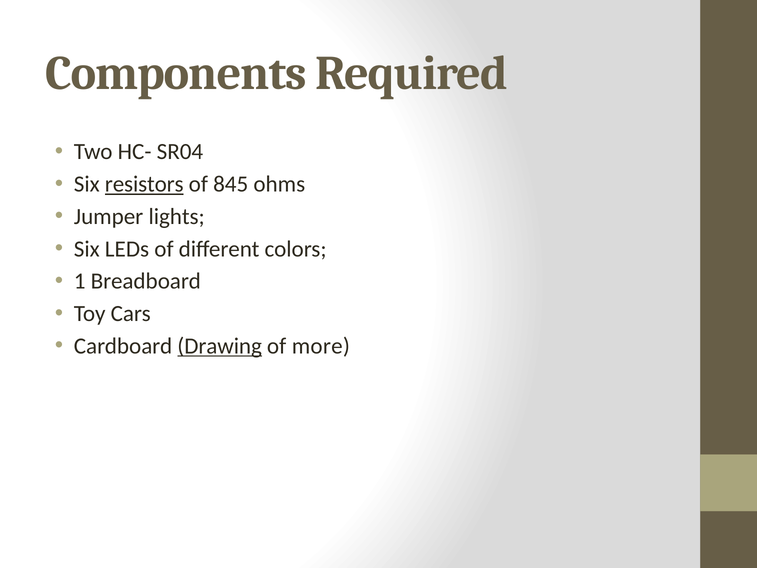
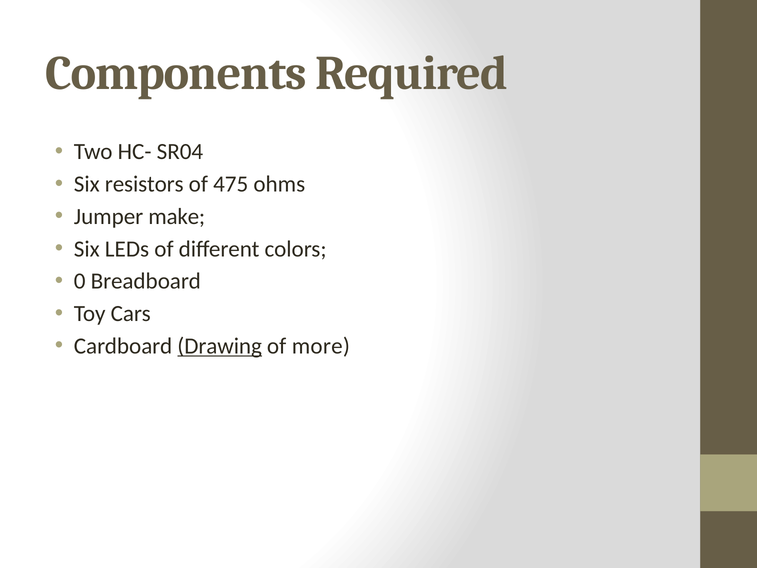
resistors underline: present -> none (144, 184)
845: 845 -> 475 (231, 184)
lights: lights -> make (177, 216)
1: 1 -> 0 (80, 281)
